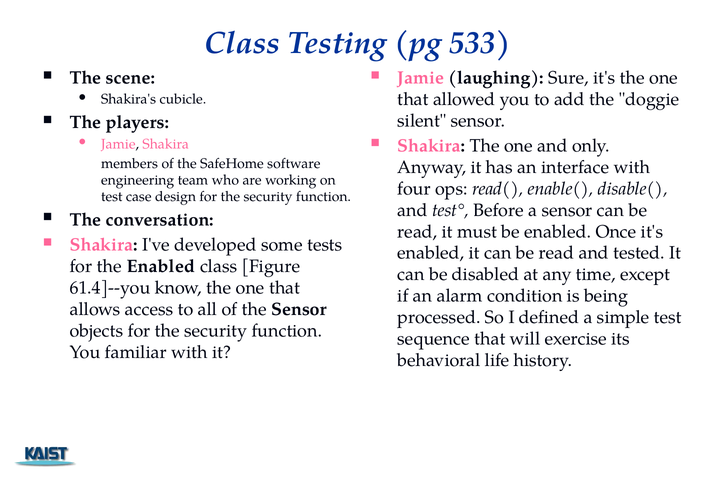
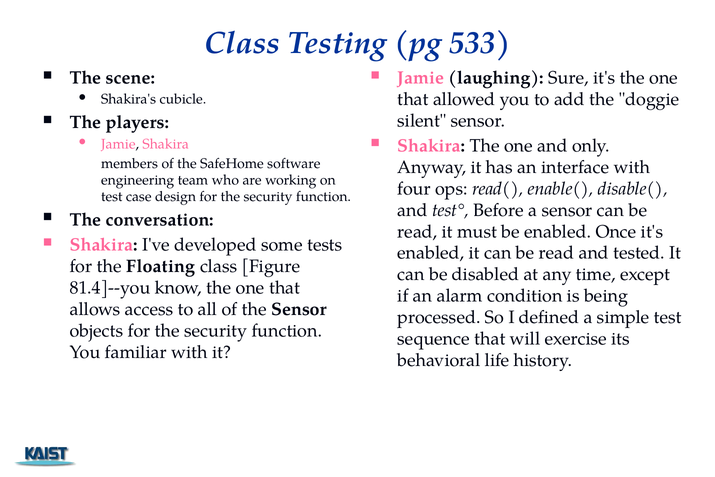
the Enabled: Enabled -> Floating (161, 266)
61.4]--you: 61.4]--you -> 81.4]--you (110, 288)
